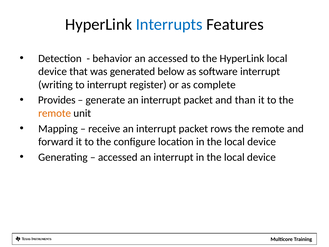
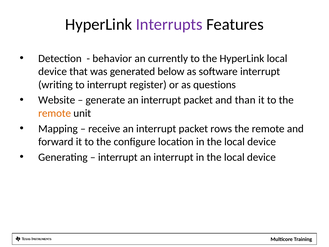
Interrupts colour: blue -> purple (169, 24)
an accessed: accessed -> currently (168, 58)
complete: complete -> questions (215, 85)
Provides: Provides -> Website (57, 100)
accessed: accessed -> interrupt (118, 157)
